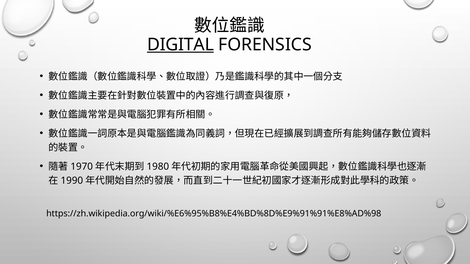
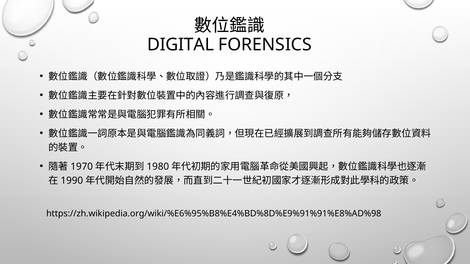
DIGITAL underline: present -> none (180, 45)
